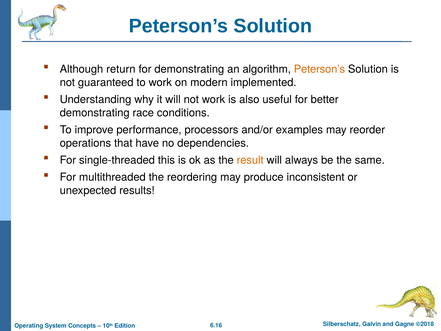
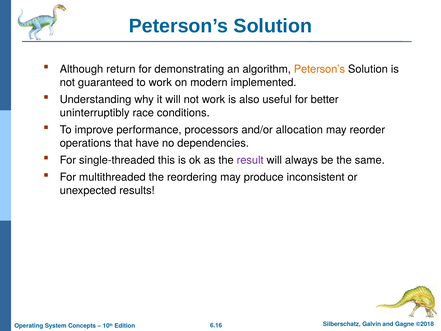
demonstrating: demonstrating -> uninterruptibly (95, 113)
examples: examples -> allocation (299, 130)
result colour: orange -> purple (250, 160)
